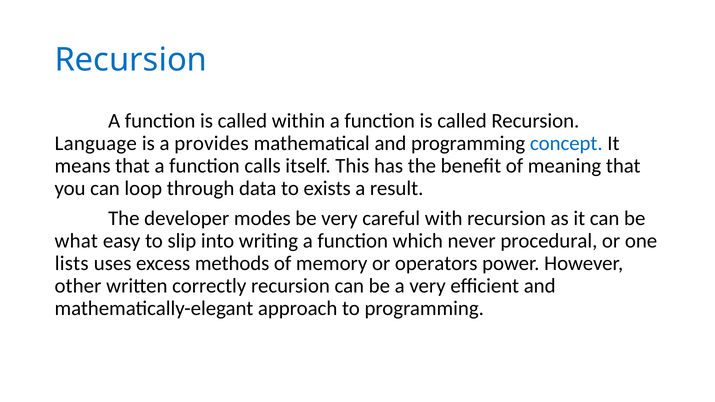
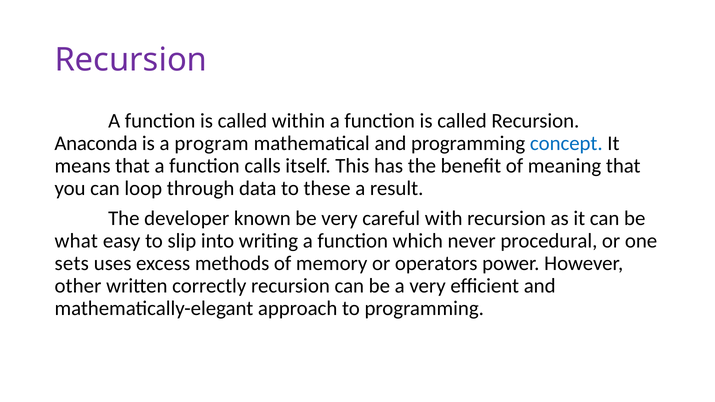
Recursion colour: blue -> purple (131, 60)
Language: Language -> Anaconda (96, 143)
provides: provides -> program (212, 143)
exists: exists -> these (327, 188)
modes: modes -> known (262, 218)
lists: lists -> sets (72, 263)
